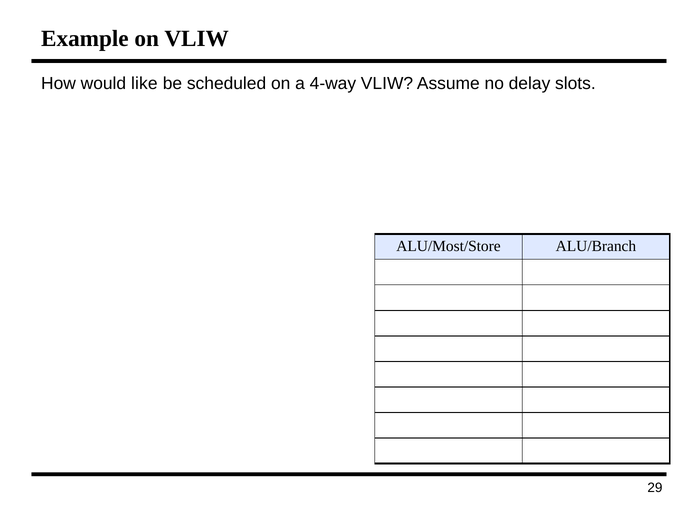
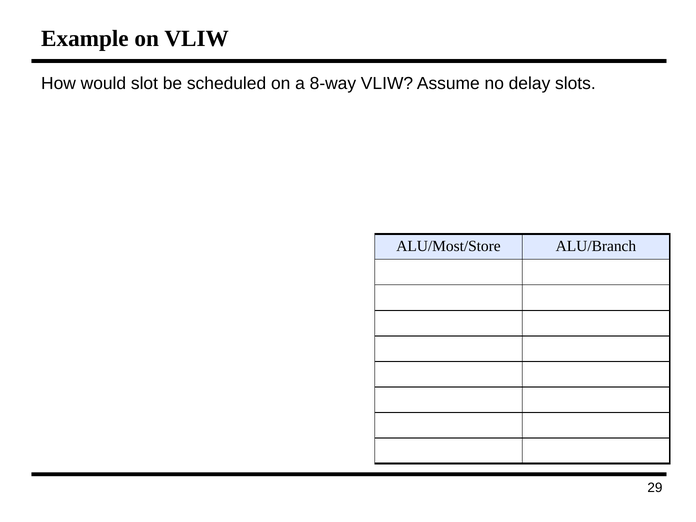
like: like -> slot (144, 84)
4-way: 4-way -> 8-way (333, 84)
